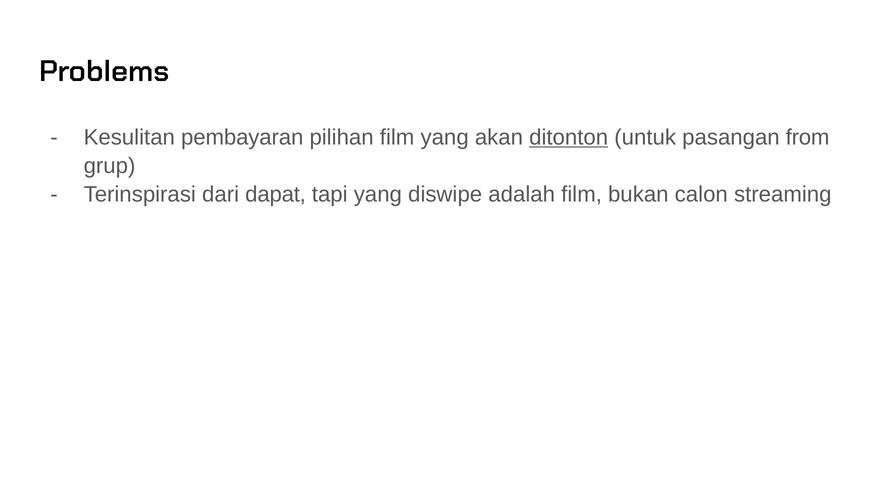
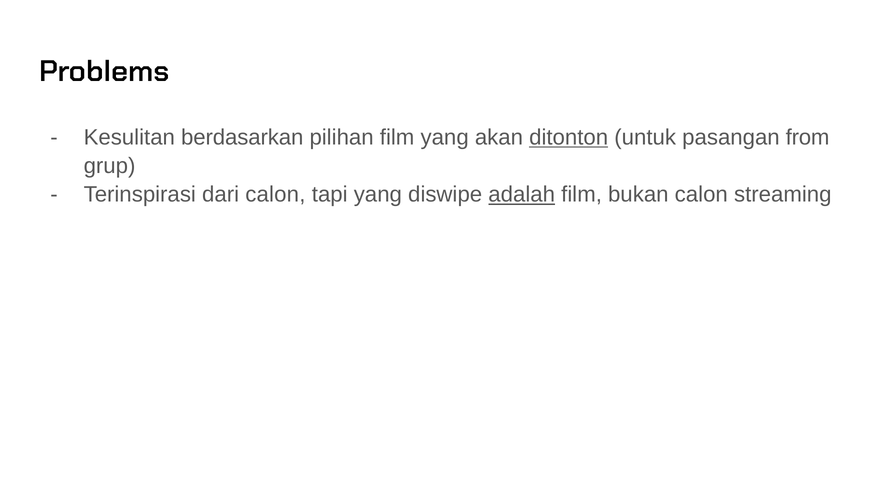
pembayaran: pembayaran -> berdasarkan (242, 137)
dari dapat: dapat -> calon (275, 195)
adalah underline: none -> present (522, 195)
